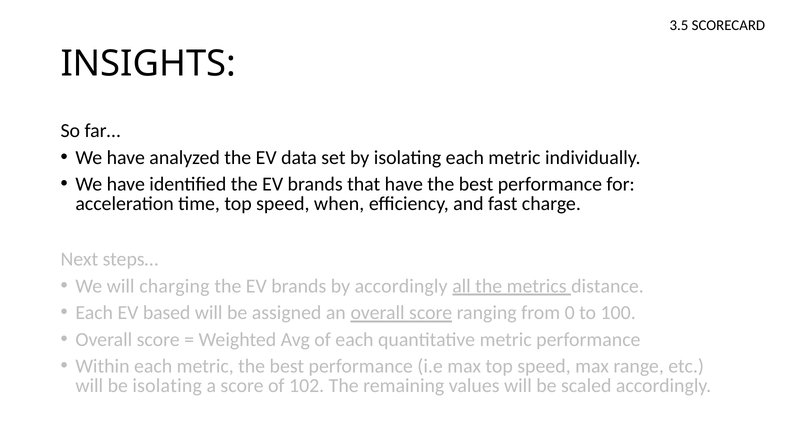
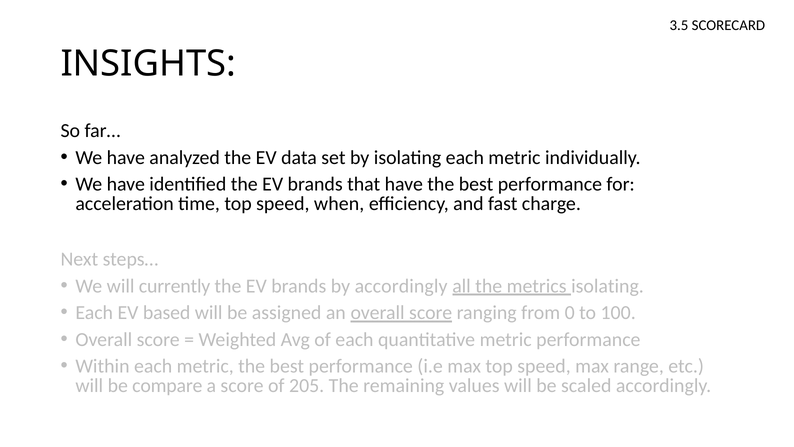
charging: charging -> currently (175, 286)
metrics distance: distance -> isolating (608, 286)
be isolating: isolating -> compare (167, 385)
102: 102 -> 205 (307, 385)
